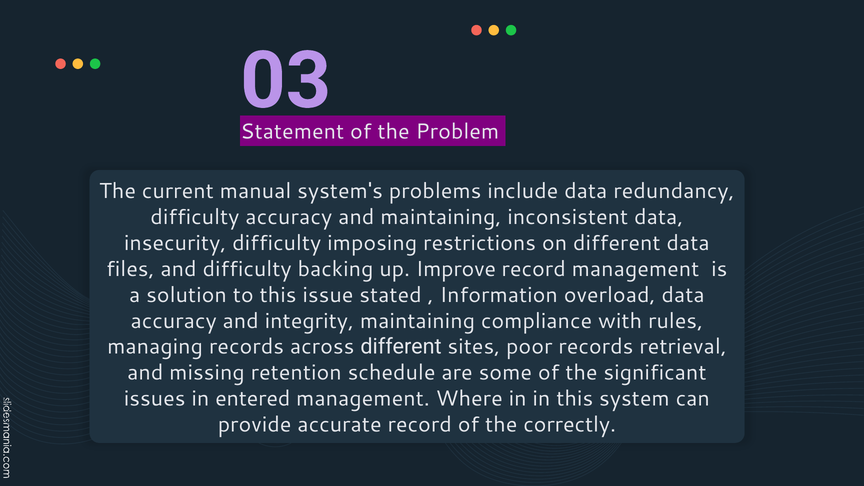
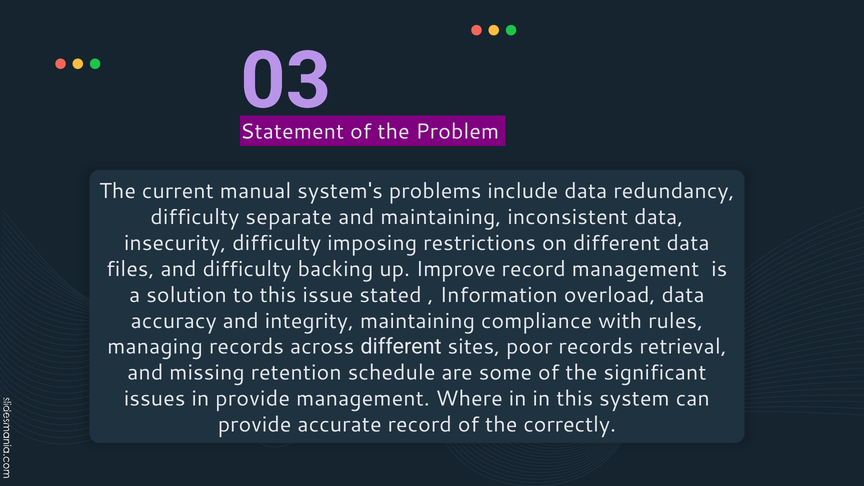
difficulty accuracy: accuracy -> separate (289, 217)
in entered: entered -> provide (253, 399)
